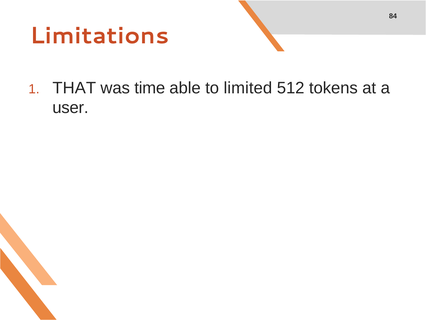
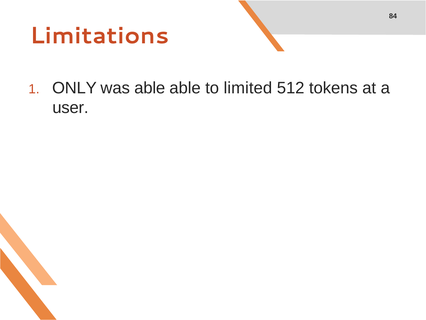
THAT: THAT -> ONLY (74, 88)
was time: time -> able (150, 88)
